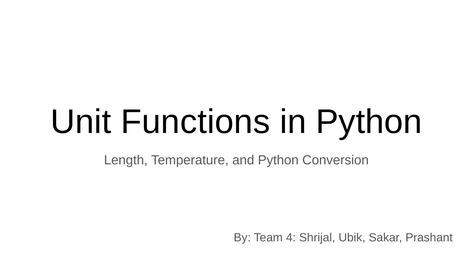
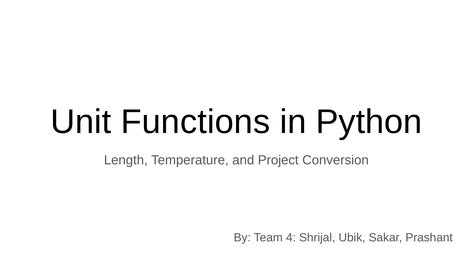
and Python: Python -> Project (278, 160)
